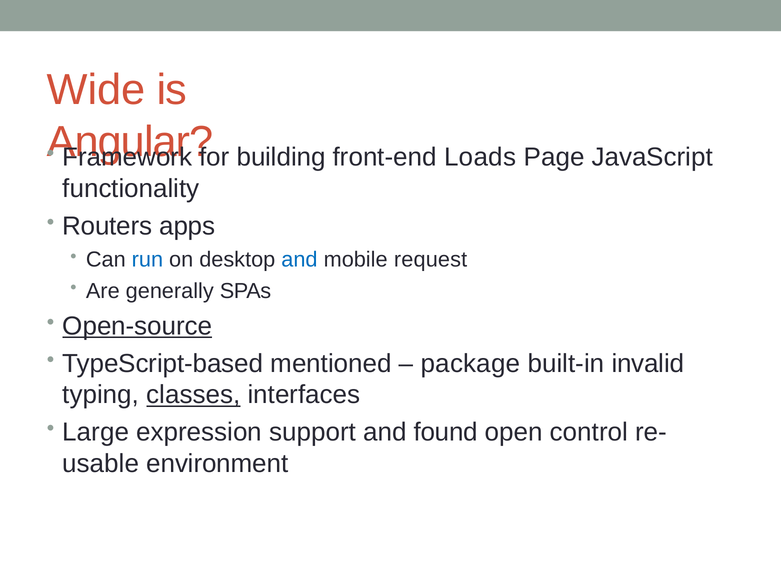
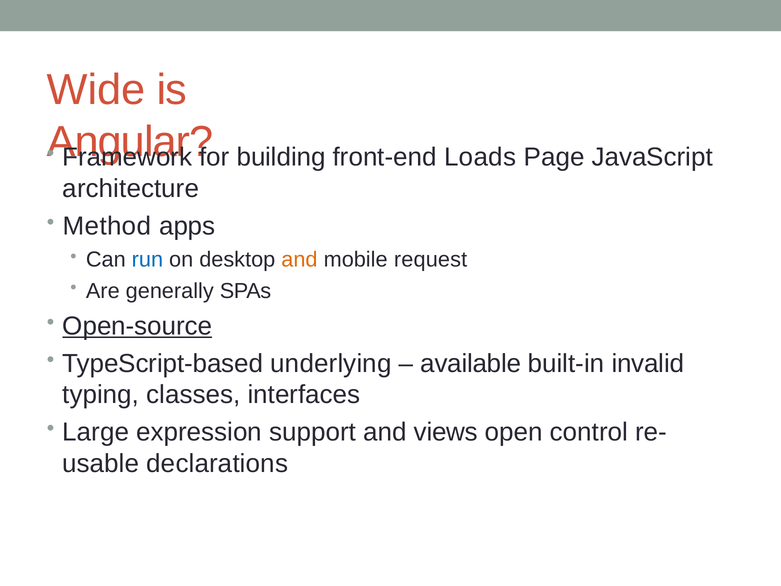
functionality: functionality -> architecture (131, 189)
Routers: Routers -> Method (107, 226)
and colour: blue -> orange (299, 260)
mentioned: mentioned -> underlying (331, 363)
package: package -> available (471, 363)
classes underline: present -> none (193, 395)
found: found -> views (446, 432)
environment: environment -> declarations (217, 463)
